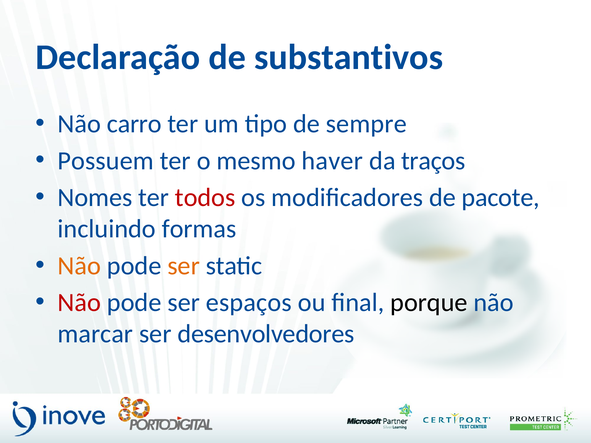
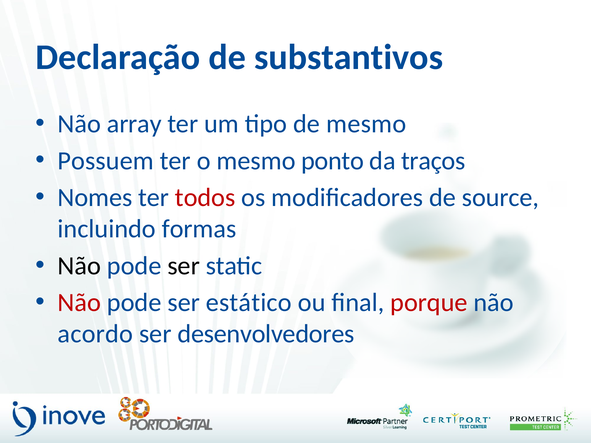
carro: carro -> array (134, 124)
de sempre: sempre -> mesmo (366, 124)
haver: haver -> ponto (333, 161)
pacote: pacote -> source (501, 198)
Não colour: orange -> black (79, 266)
ser colour: orange -> black (184, 266)
espaços: espaços -> estático (249, 303)
porque colour: black -> red (429, 303)
marcar: marcar -> acordo (95, 334)
